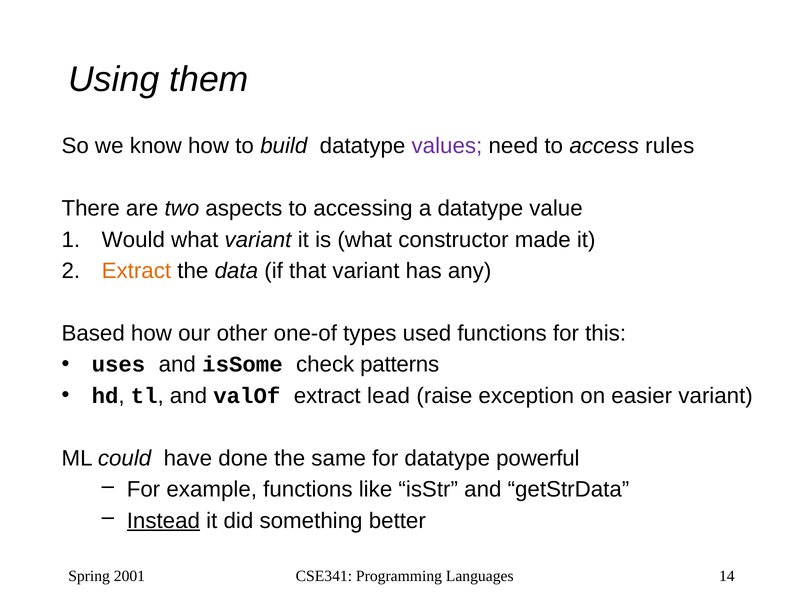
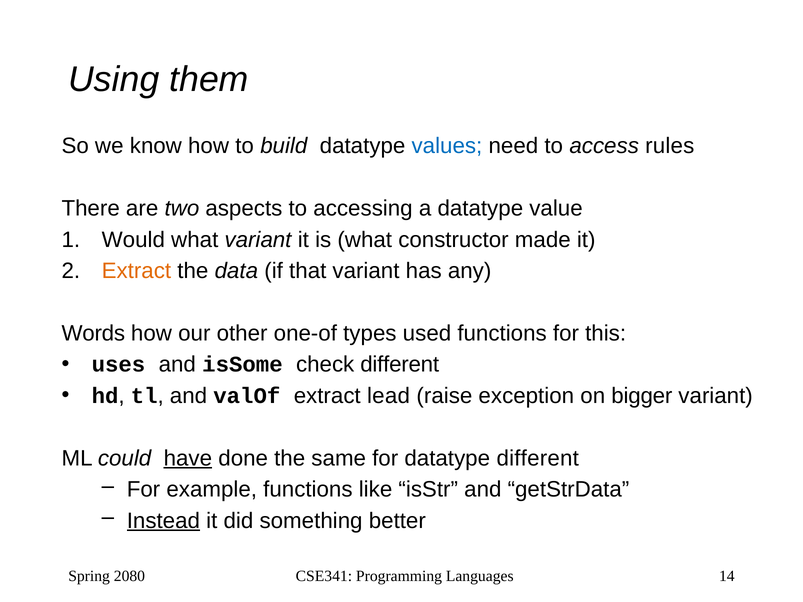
values colour: purple -> blue (447, 146)
Based: Based -> Words (93, 334)
check patterns: patterns -> different (400, 365)
easier: easier -> bigger (642, 396)
have underline: none -> present (188, 458)
datatype powerful: powerful -> different (538, 458)
2001: 2001 -> 2080 (129, 577)
